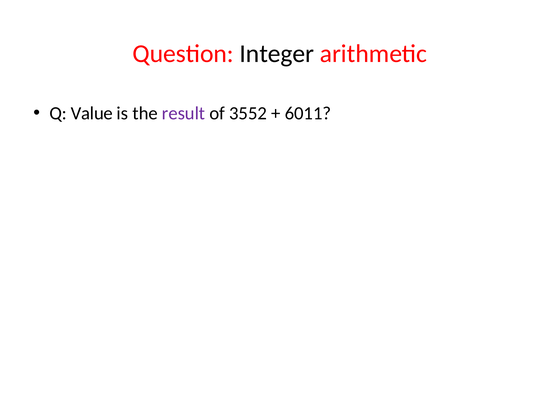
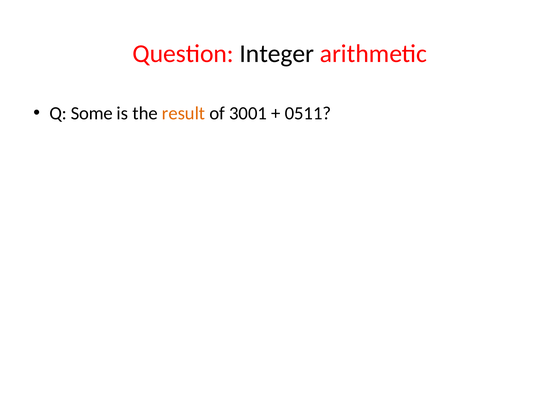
Value: Value -> Some (92, 113)
result colour: purple -> orange (184, 113)
3552: 3552 -> 3001 (248, 113)
6011: 6011 -> 0511 (308, 113)
